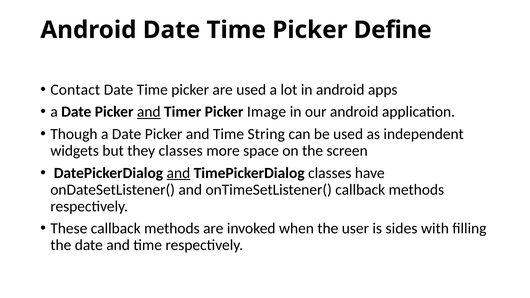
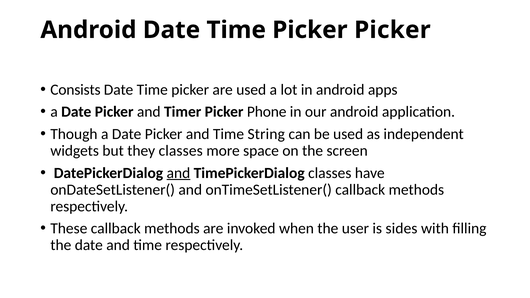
Picker Define: Define -> Picker (392, 30)
Contact: Contact -> Consists (75, 90)
and underline: present -> none (149, 112)
Image: Image -> Phone (267, 112)
